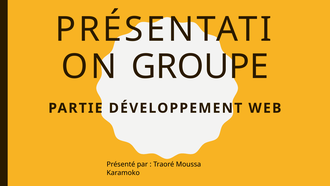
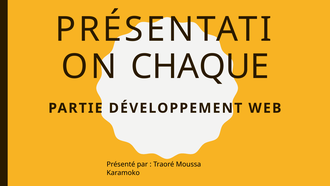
GROUPE: GROUPE -> CHAQUE (200, 67)
